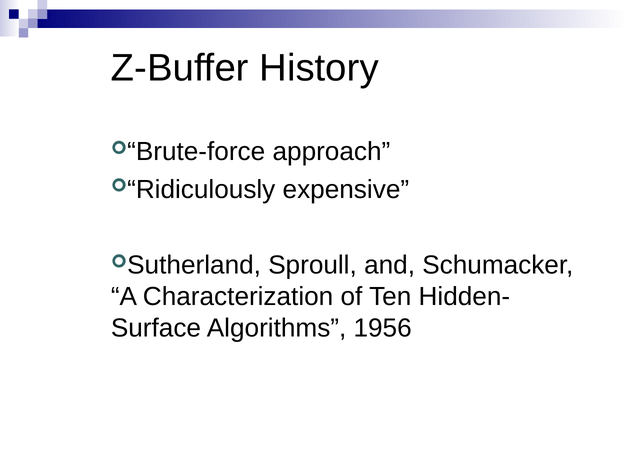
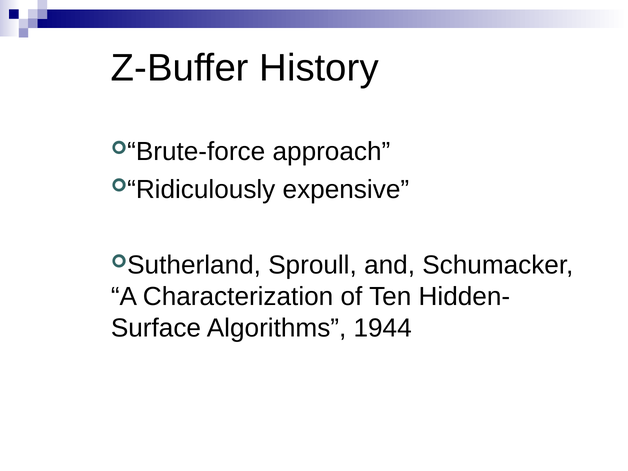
1956: 1956 -> 1944 (383, 328)
